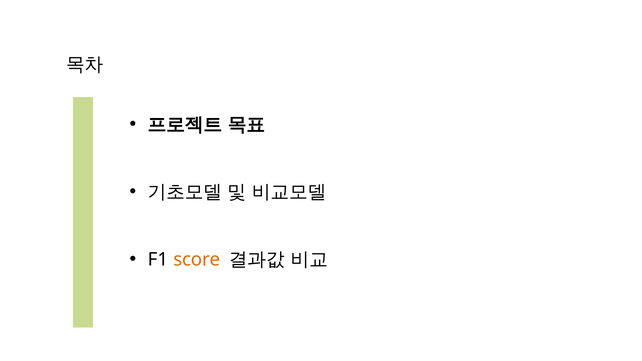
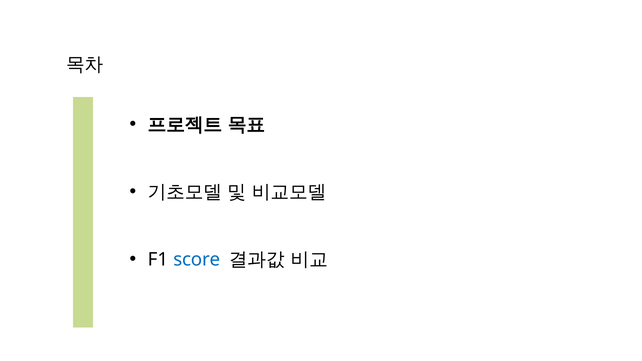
score colour: orange -> blue (197, 260)
